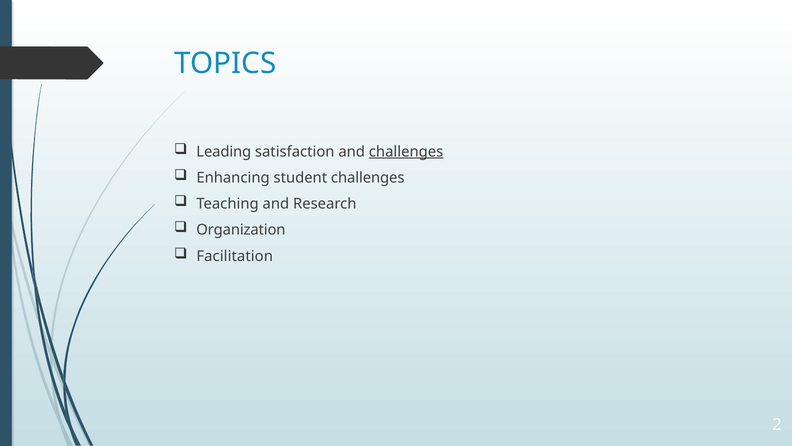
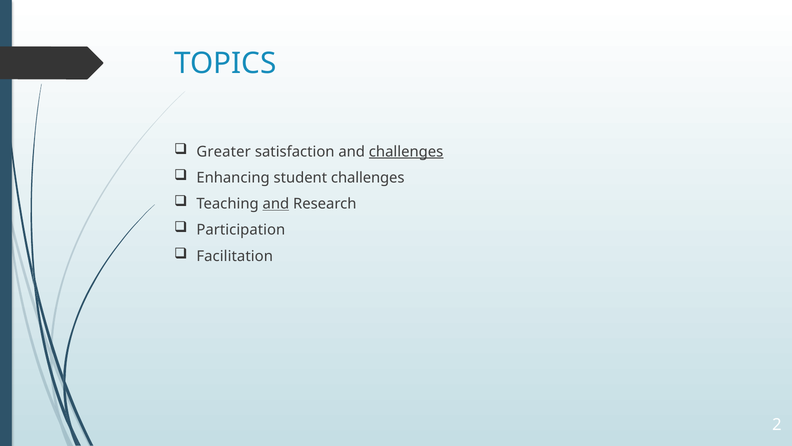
Leading: Leading -> Greater (224, 152)
and underline: none -> present (276, 204)
Organization: Organization -> Participation (241, 230)
